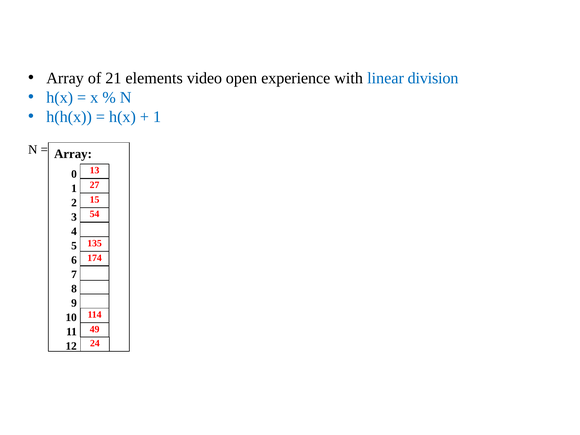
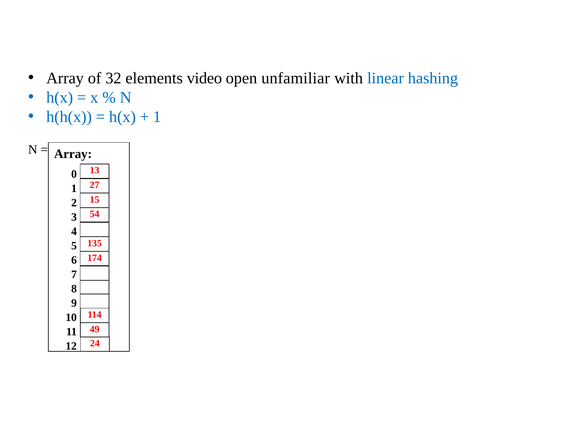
21: 21 -> 32 (113, 78)
experience: experience -> unfamiliar (296, 78)
division: division -> hashing (433, 78)
